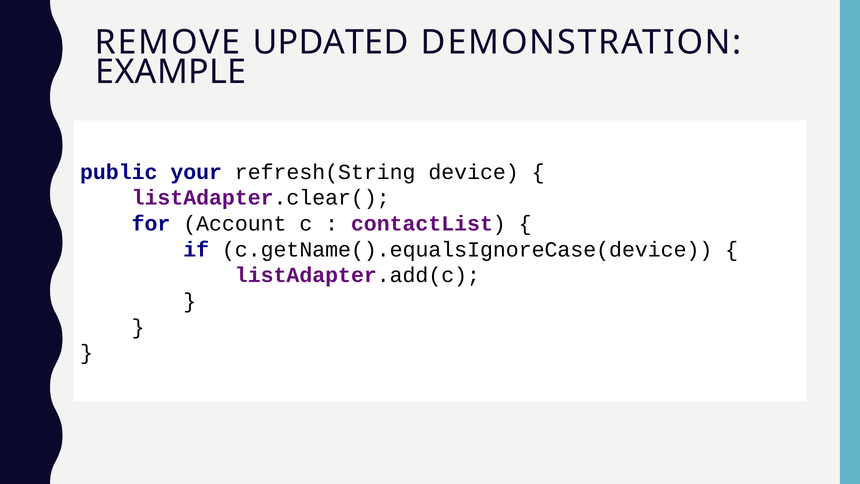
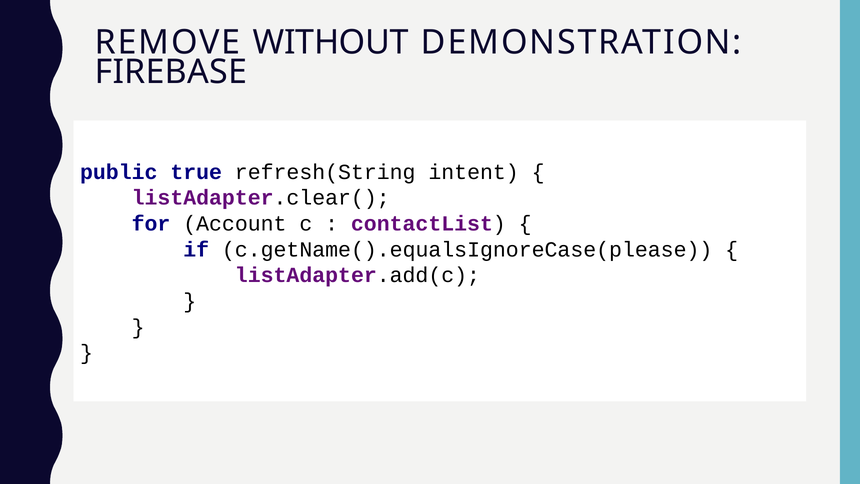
UPDATED: UPDATED -> WITHOUT (331, 42)
EXAMPLE: EXAMPLE -> FIREBASE (171, 72)
your: your -> true (196, 172)
device: device -> intent (474, 172)
c.getName().equalsIgnoreCase(device: c.getName().equalsIgnoreCase(device -> c.getName().equalsIgnoreCase(please (467, 249)
